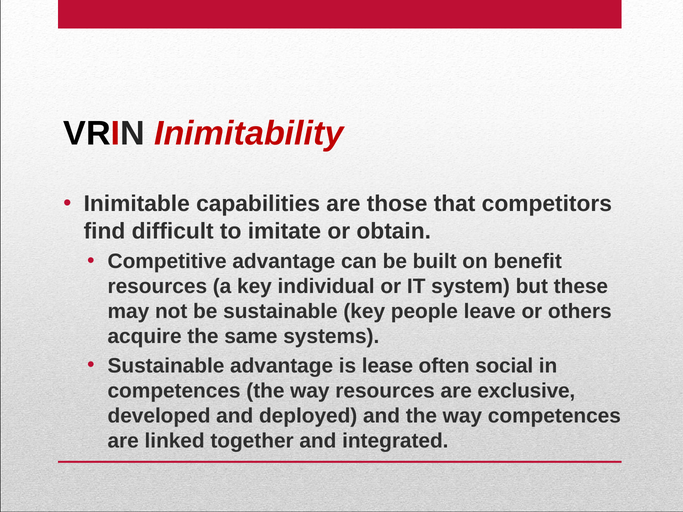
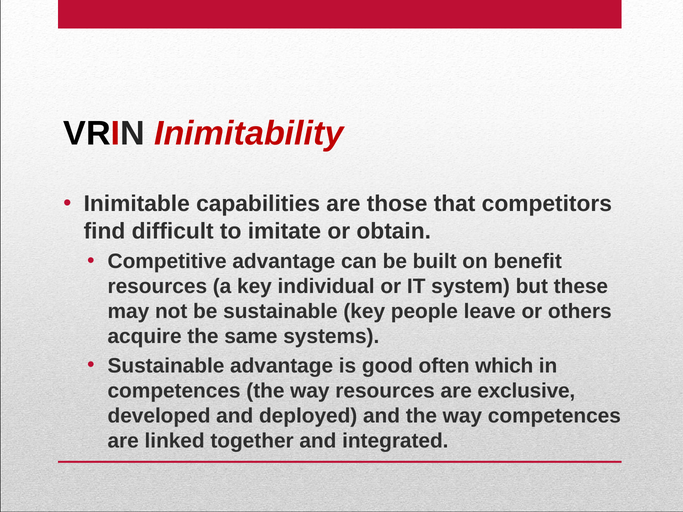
lease: lease -> good (387, 366)
social: social -> which (504, 366)
